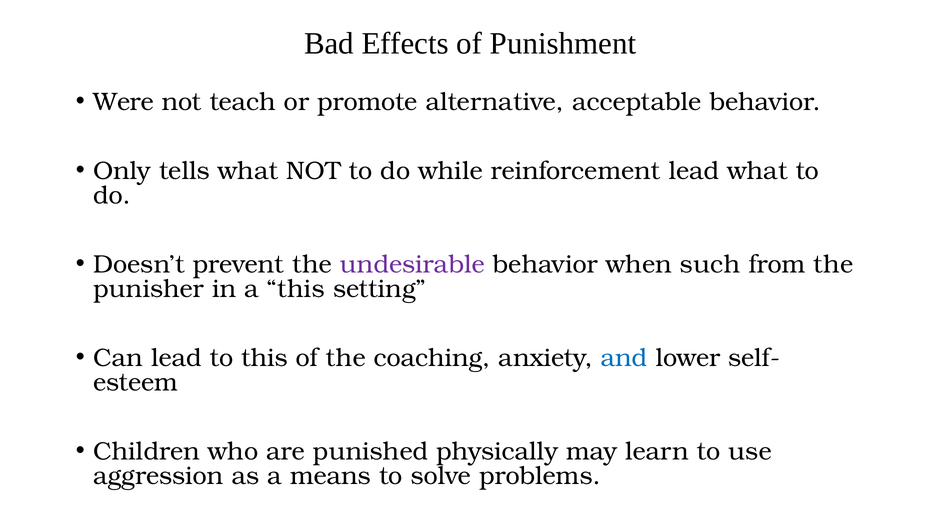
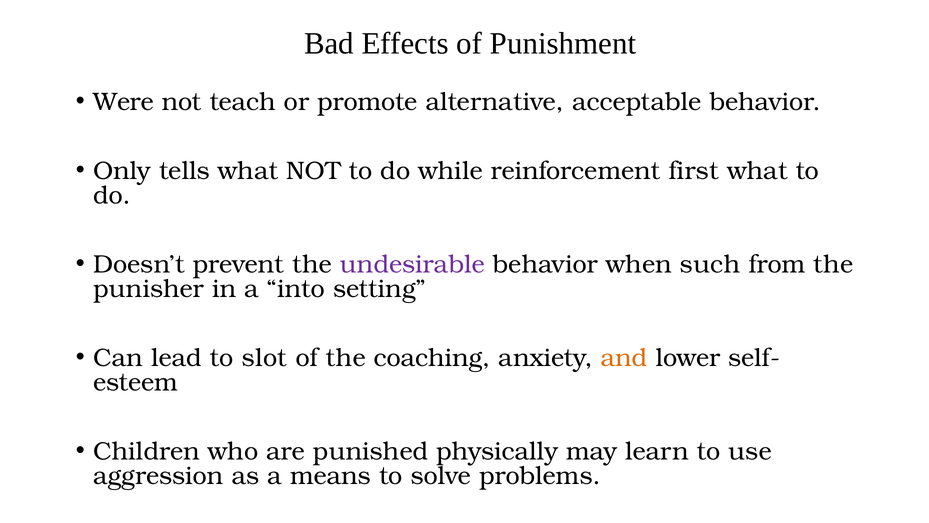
reinforcement lead: lead -> first (694, 171)
a this: this -> into (296, 289)
to this: this -> slot (264, 358)
and colour: blue -> orange (624, 358)
